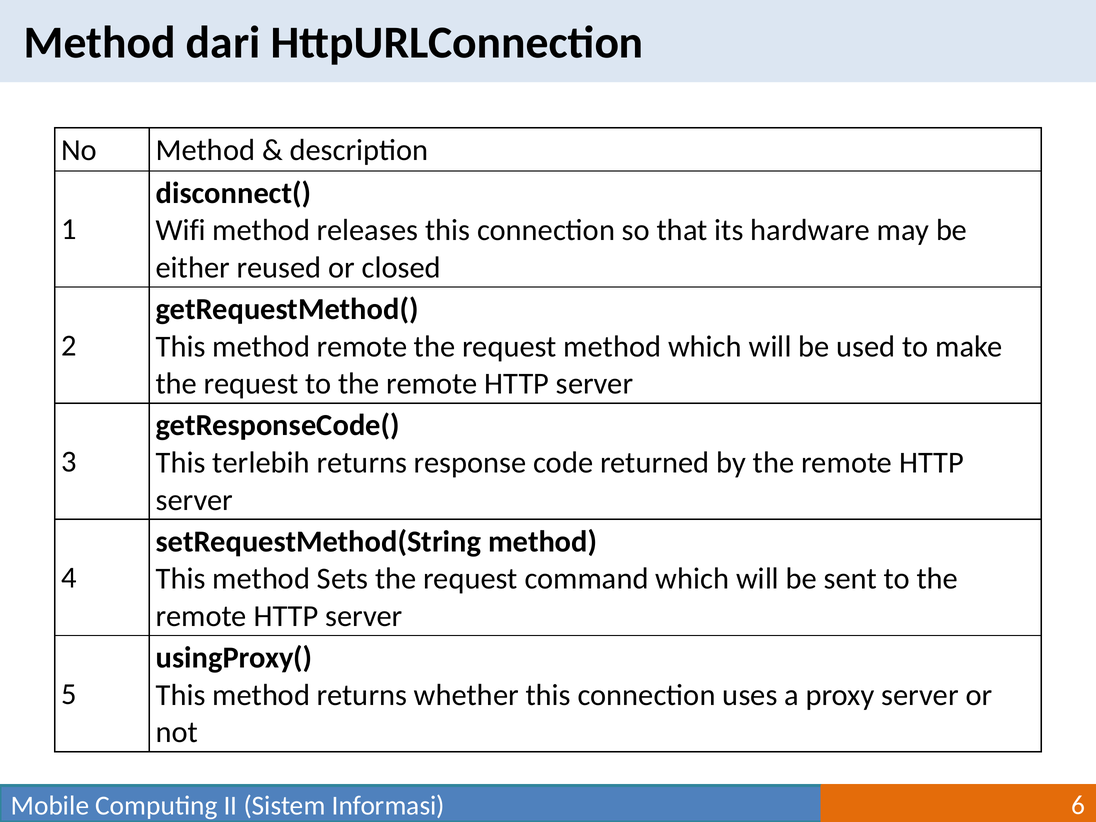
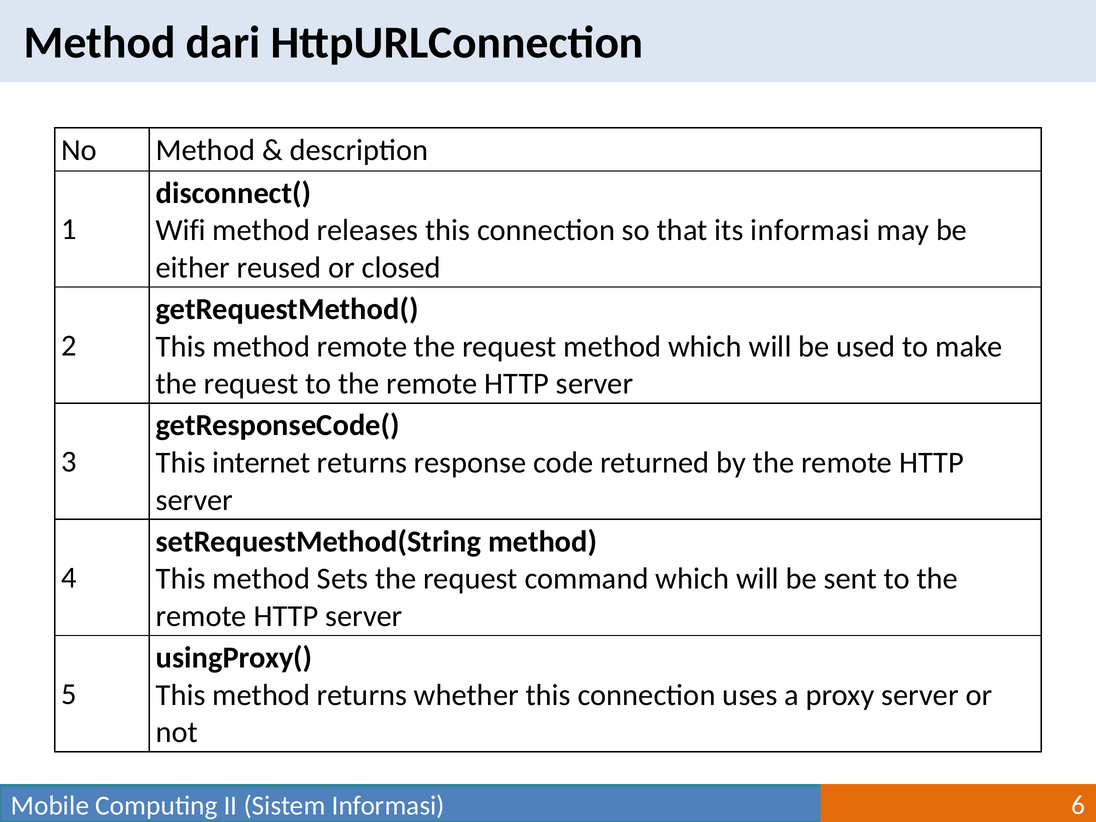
its hardware: hardware -> informasi (810, 230)
terlebih: terlebih -> internet (261, 463)
